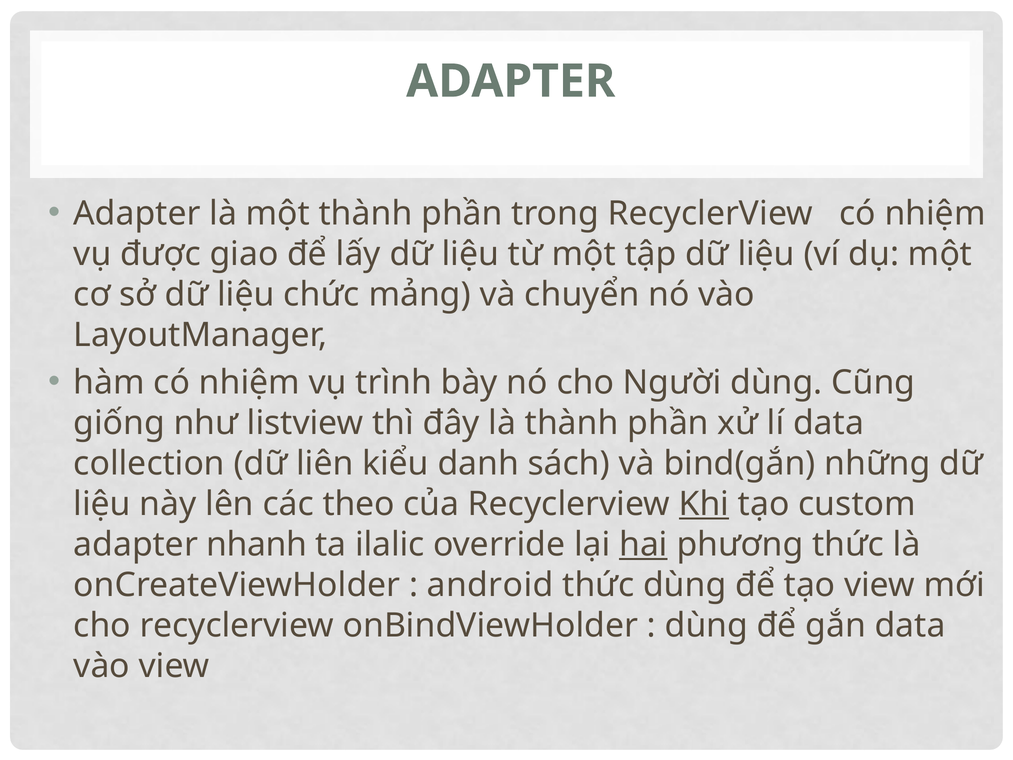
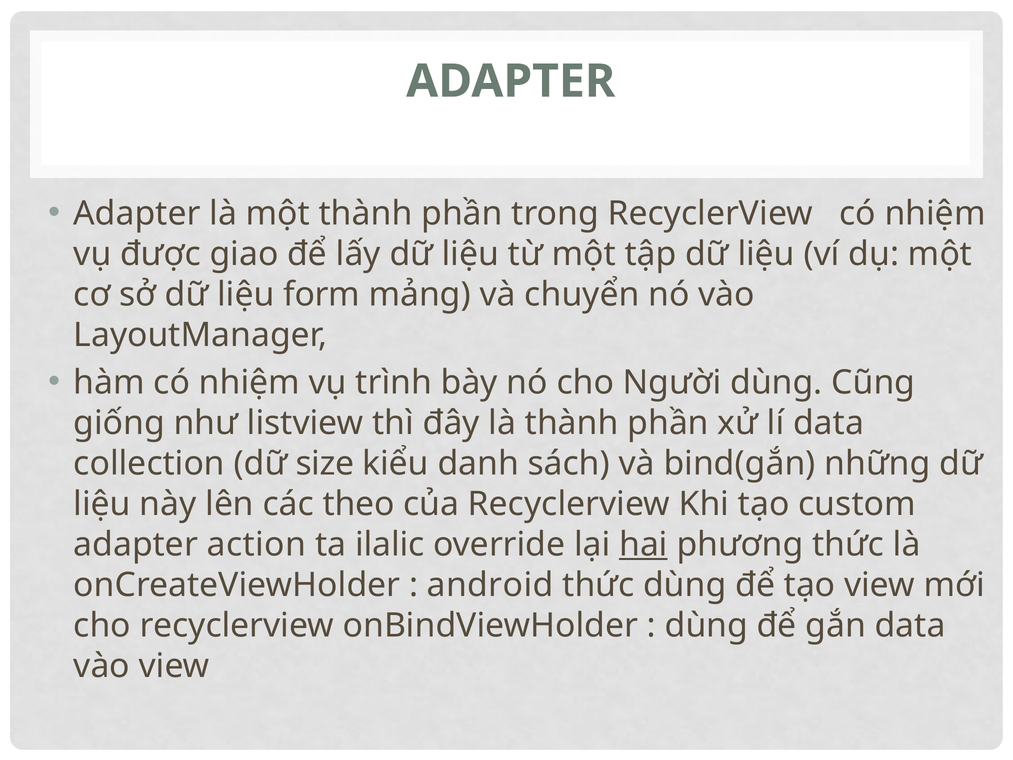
chức: chức -> form (322, 294)
liên: liên -> size (325, 463)
Khi underline: present -> none (704, 504)
nhanh: nhanh -> action (256, 544)
